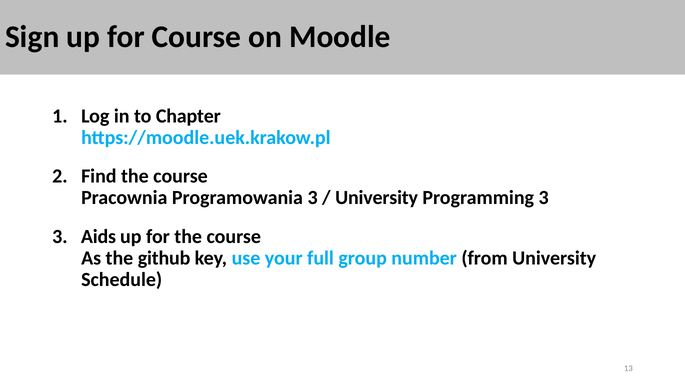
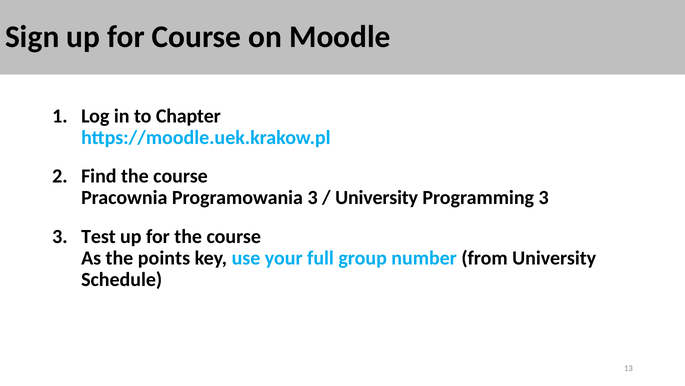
Aids: Aids -> Test (98, 236)
github: github -> points (164, 258)
